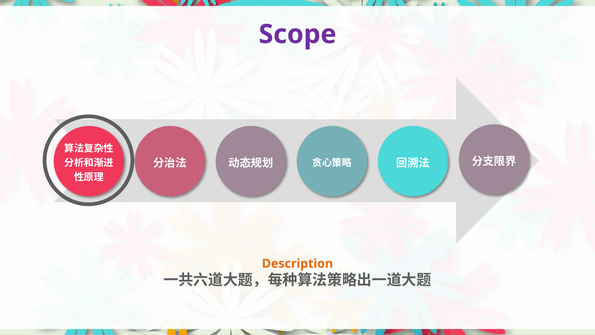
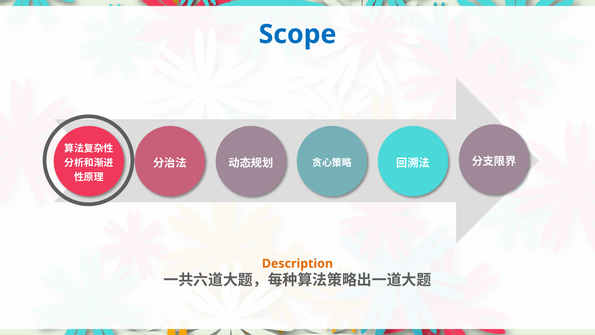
Scope colour: purple -> blue (298, 34)
